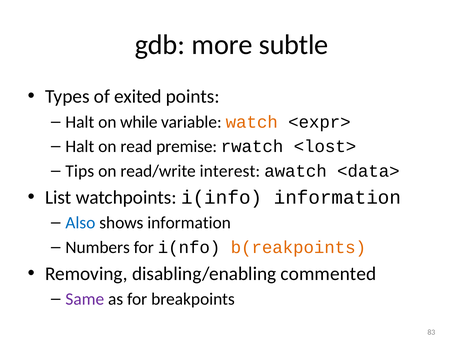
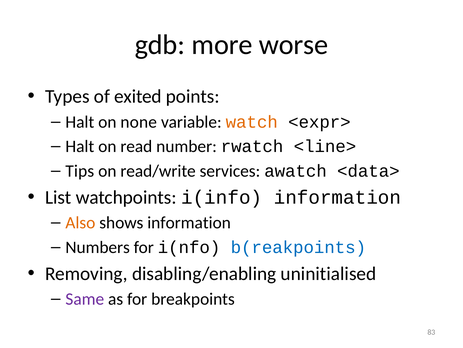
subtle: subtle -> worse (294, 45)
while: while -> none (139, 122)
premise: premise -> number (187, 146)
<lost>: <lost> -> <line> (325, 146)
interest: interest -> services (230, 171)
Also colour: blue -> orange (80, 222)
b(reakpoints colour: orange -> blue (298, 247)
commented: commented -> uninitialised (328, 273)
